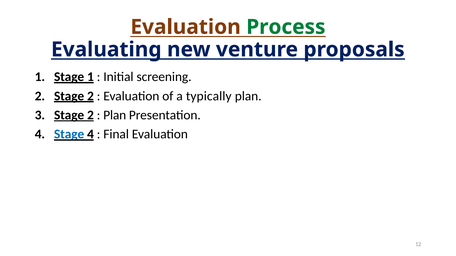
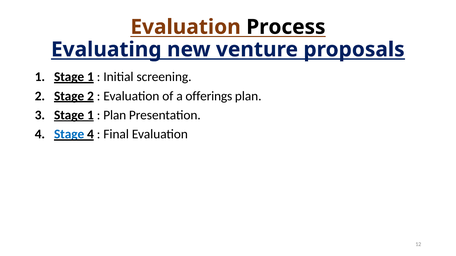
Process colour: green -> black (286, 27)
typically: typically -> offerings (209, 96)
3 Stage 2: 2 -> 1 (90, 115)
